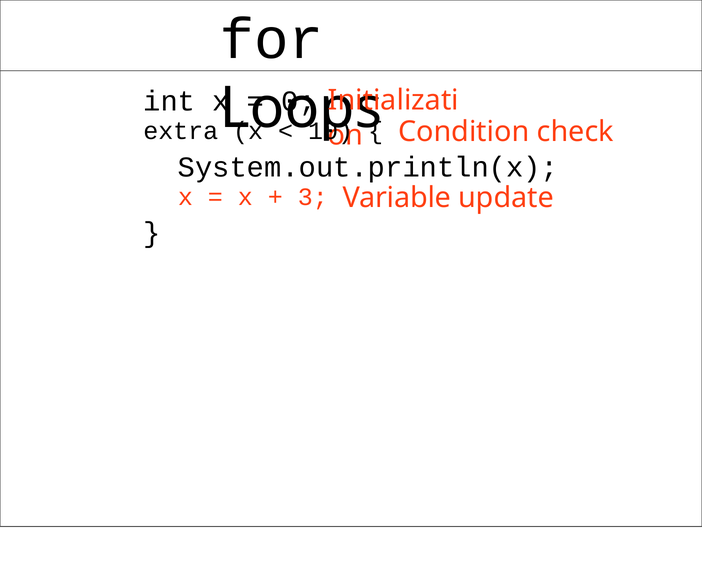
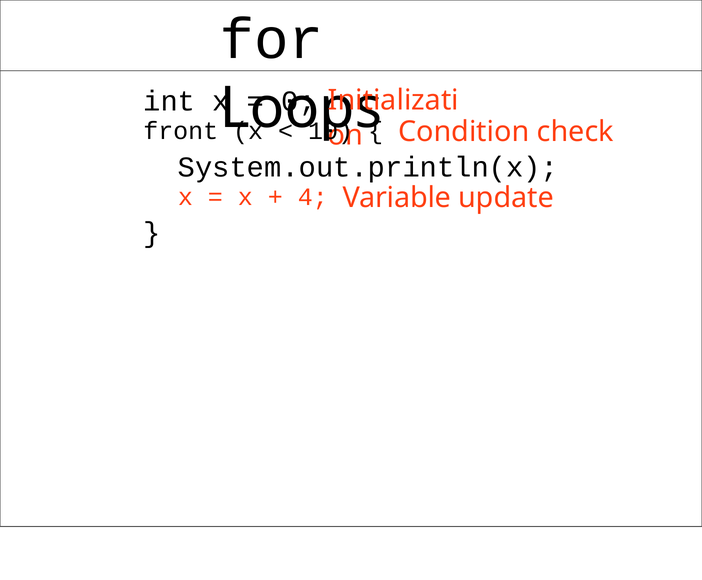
extra: extra -> front (181, 131)
3: 3 -> 4 (313, 197)
